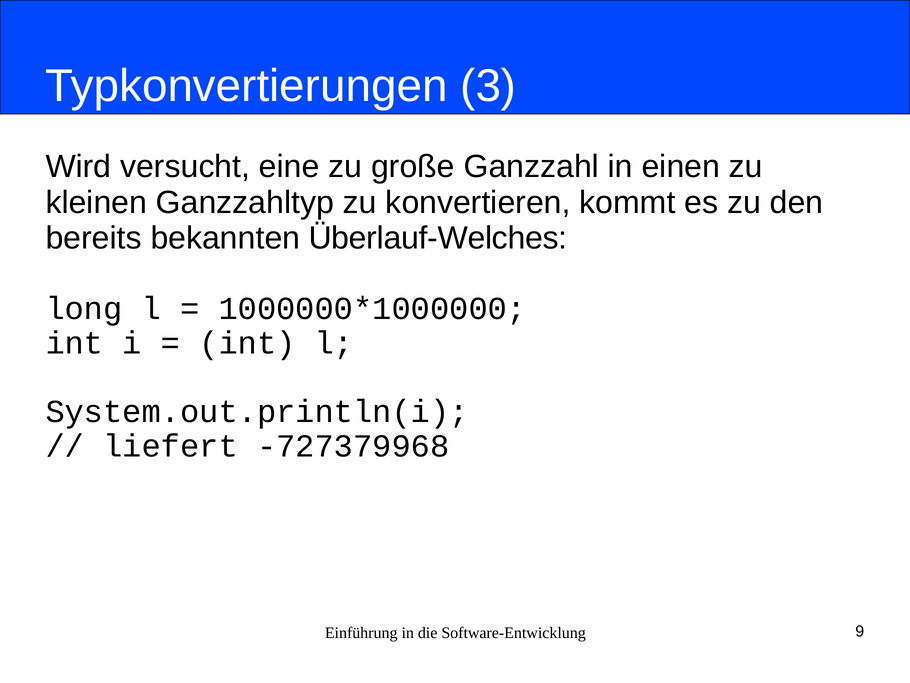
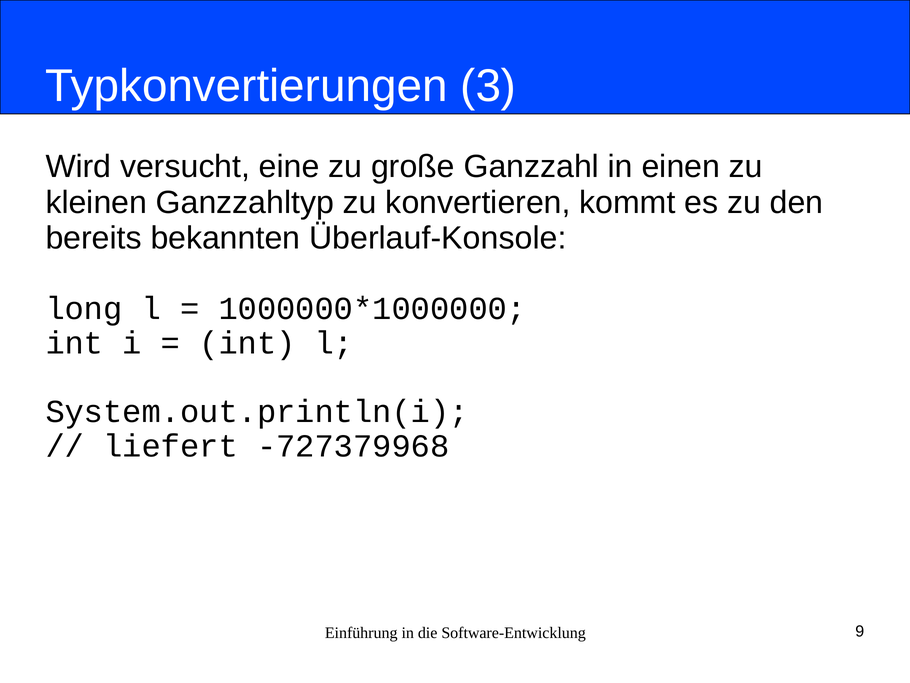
Überlauf-Welches: Überlauf-Welches -> Überlauf-Konsole (438, 238)
